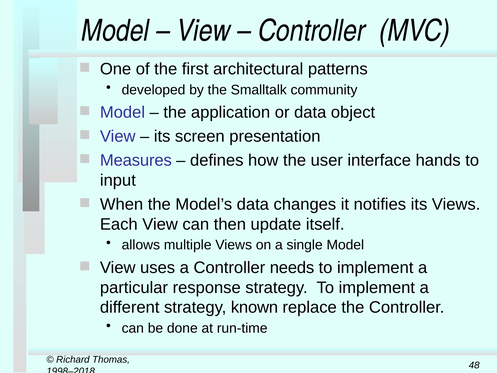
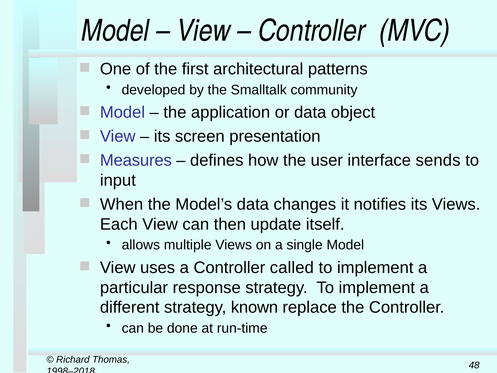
hands: hands -> sends (438, 160)
needs: needs -> called (292, 267)
